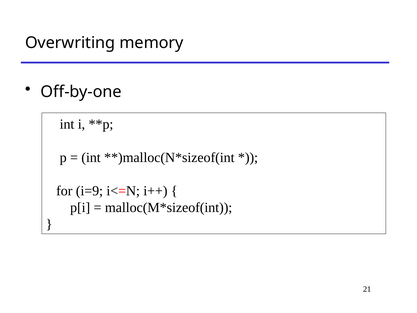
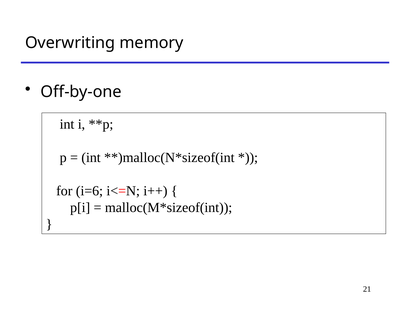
i=9: i=9 -> i=6 (89, 191)
